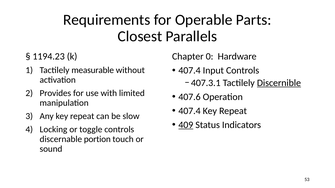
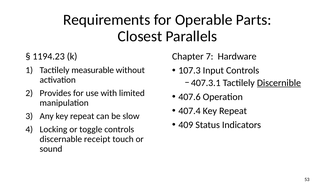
0: 0 -> 7 (210, 57)
407.4: 407.4 -> 107.3 (190, 71)
409 underline: present -> none (186, 125)
portion: portion -> receipt (97, 140)
